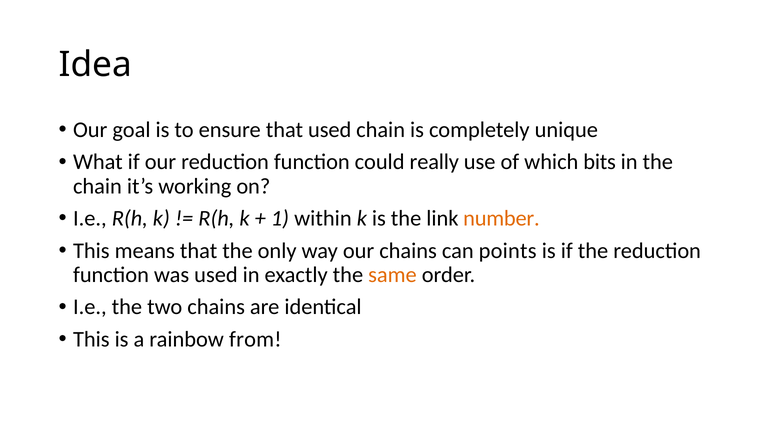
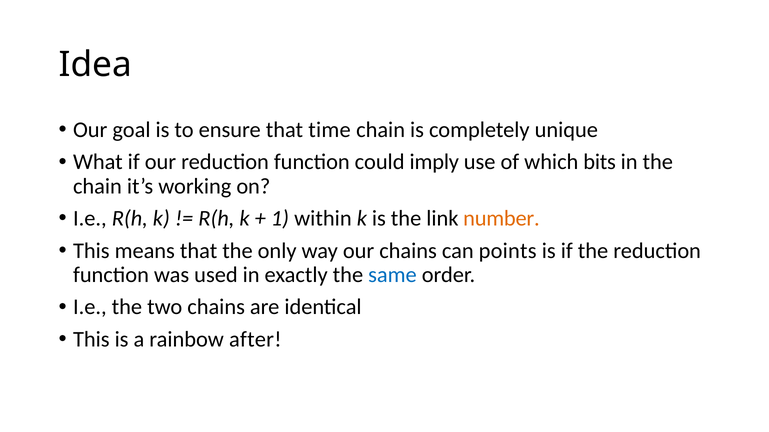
that used: used -> time (330, 130)
really: really -> imply (434, 162)
same colour: orange -> blue (392, 275)
from: from -> after (255, 340)
